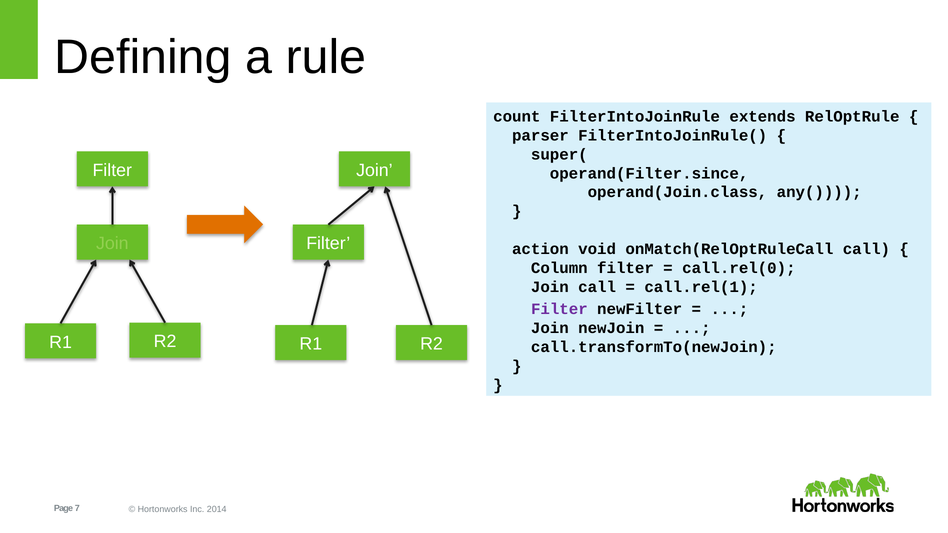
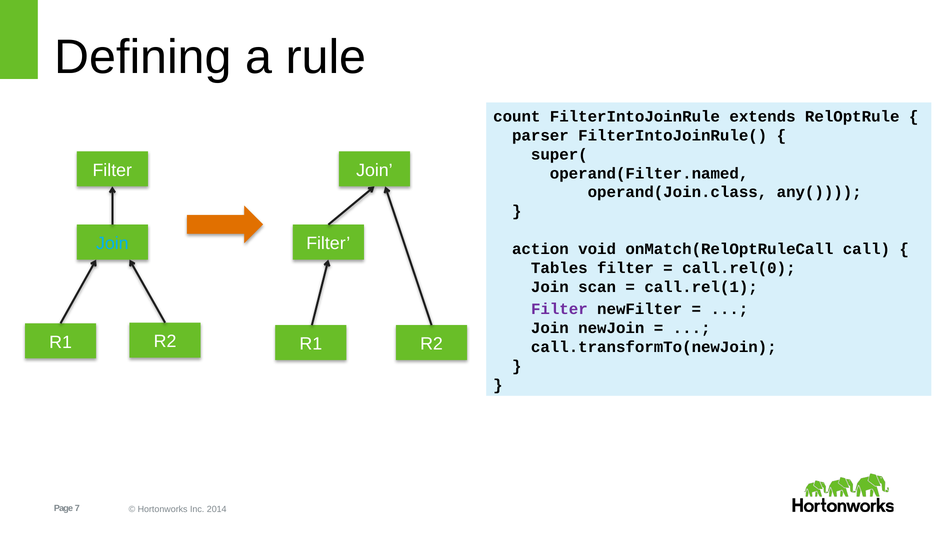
operand(Filter.since: operand(Filter.since -> operand(Filter.named (649, 173)
Join colour: light green -> light blue (112, 244)
Column: Column -> Tables (559, 268)
Join call: call -> scan (597, 287)
